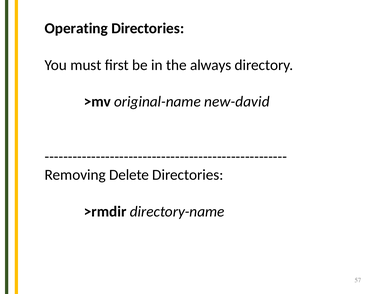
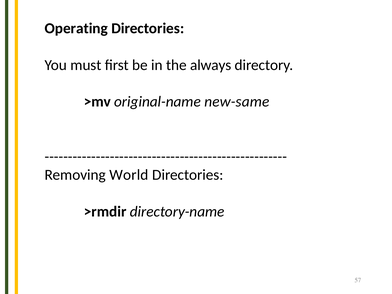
new-david: new-david -> new-same (237, 102)
Delete: Delete -> World (129, 175)
